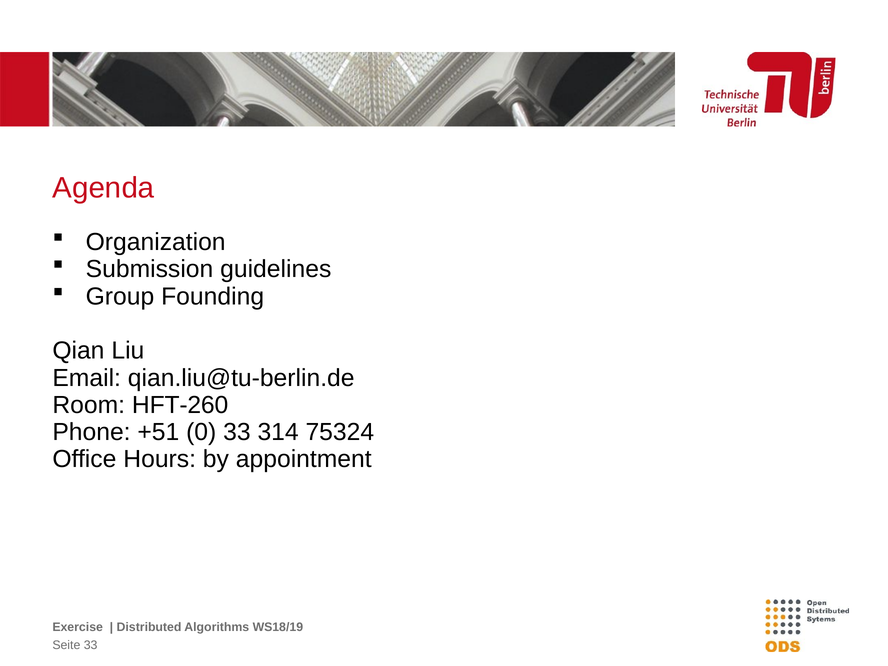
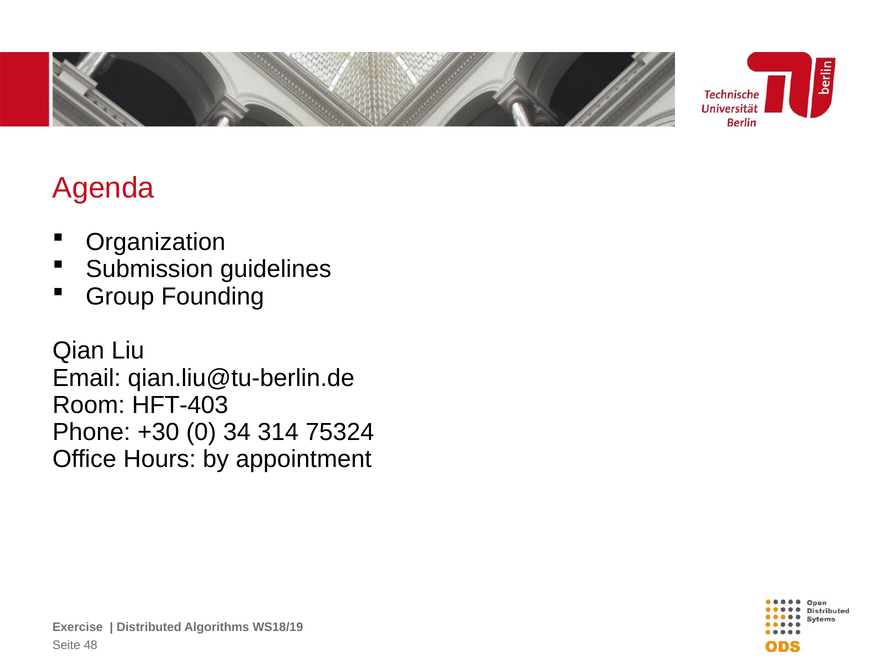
HFT-260: HFT-260 -> HFT-403 (180, 405)
+51: +51 -> +30 (158, 432)
0 33: 33 -> 34 (237, 432)
33: 33 -> 48 (91, 645)
